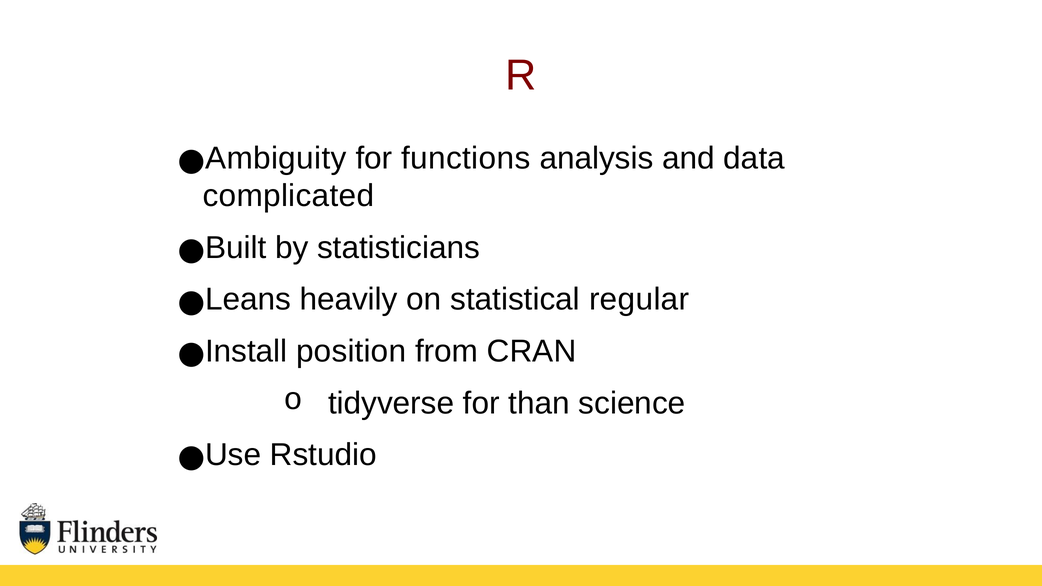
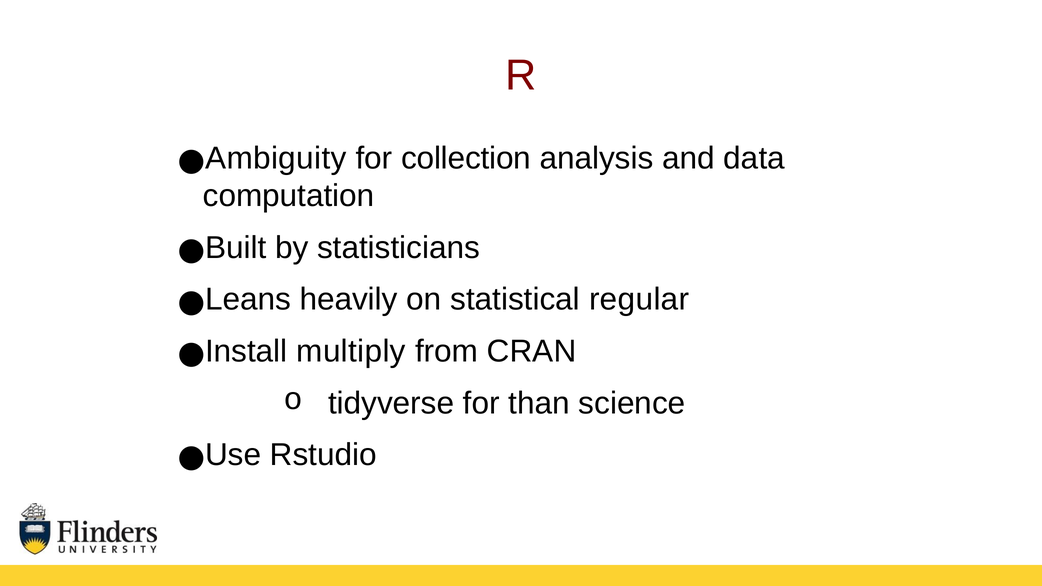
functions: functions -> collection (466, 158)
complicated: complicated -> computation (289, 196)
position: position -> multiply (351, 351)
